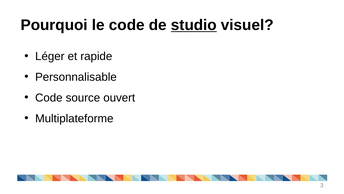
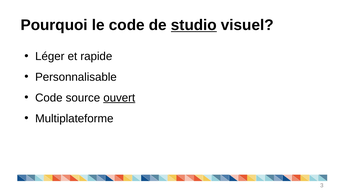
ouvert underline: none -> present (119, 98)
